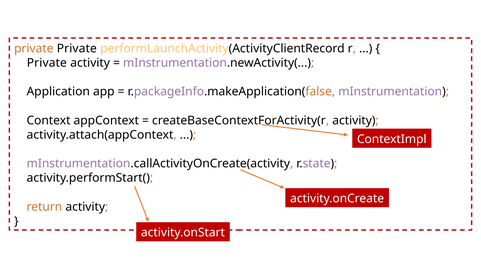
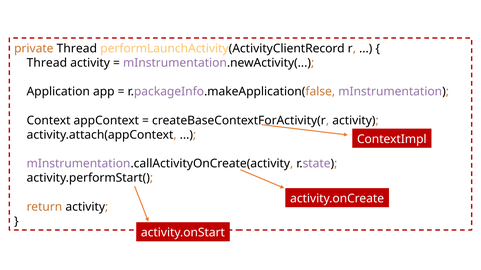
private Private: Private -> Thread (77, 49)
Private: Private -> Thread (47, 63)
